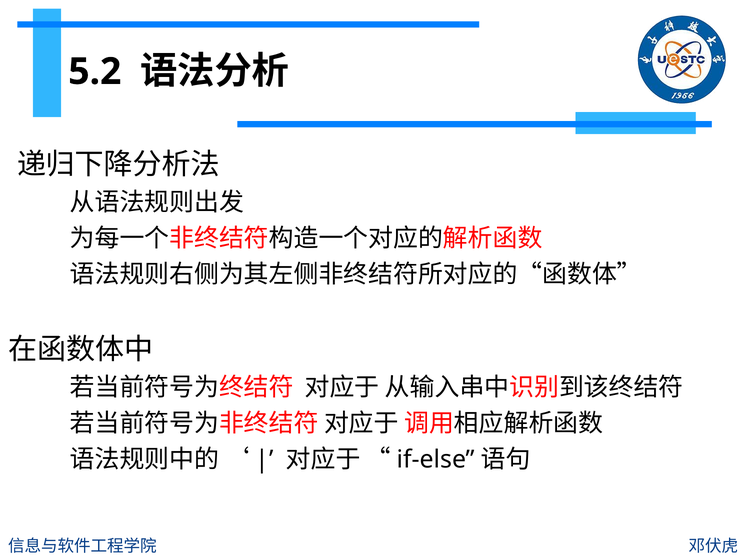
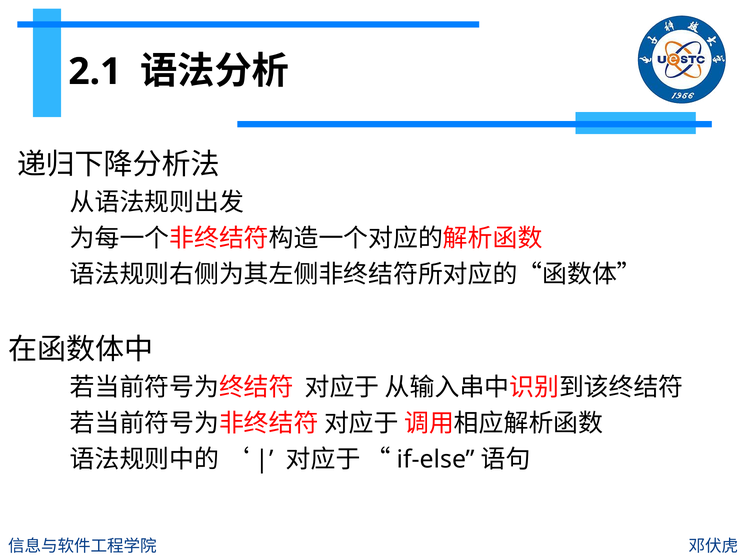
5.2: 5.2 -> 2.1 (95, 72)
